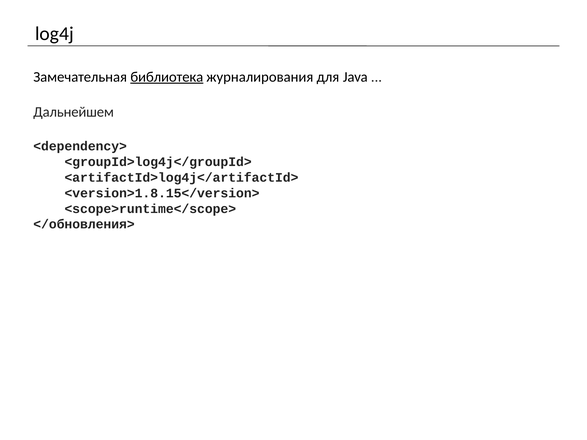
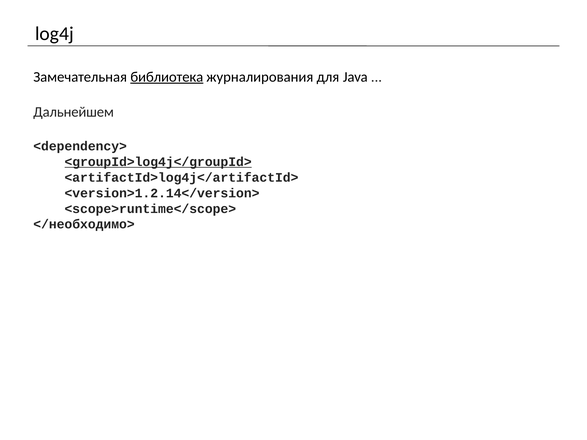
<groupId>log4j</groupId> underline: none -> present (158, 162)
<version>1.8.15</version>: <version>1.8.15</version> -> <version>1.2.14</version> (162, 193)
</обновления>: </обновления> -> </необходимо> (84, 224)
